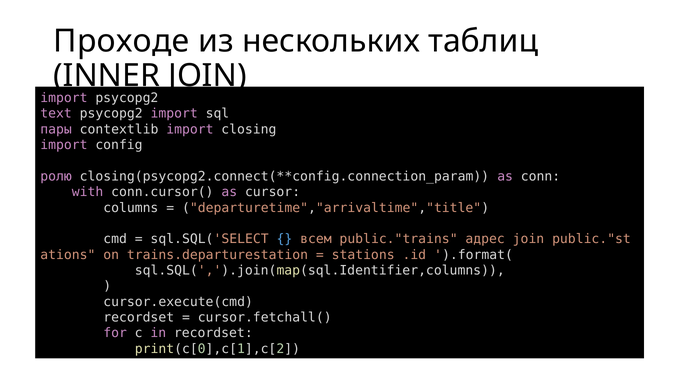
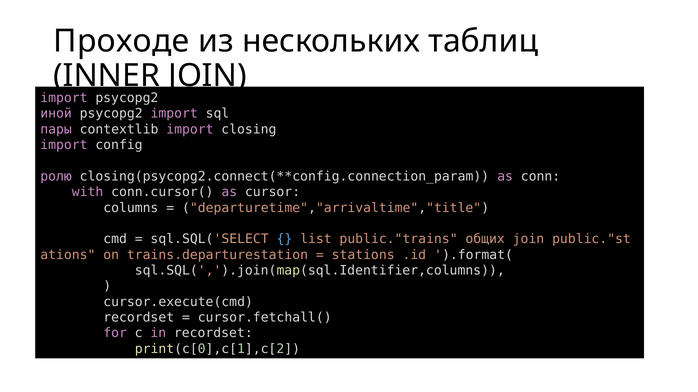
text: text -> иной (56, 114)
всем: всем -> list (316, 239)
адрес: адрес -> общих (485, 239)
